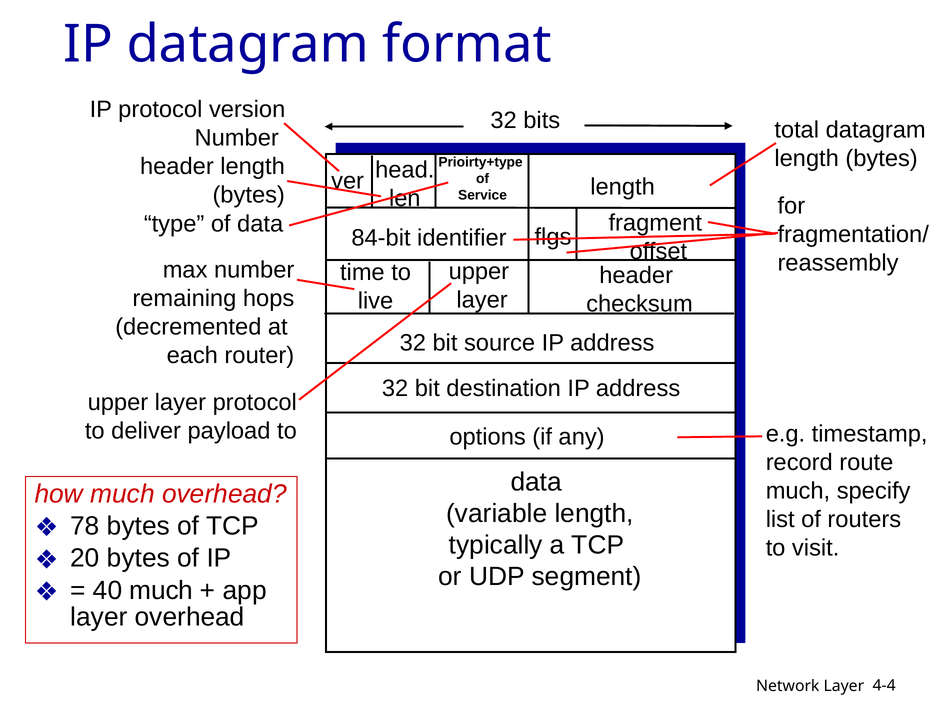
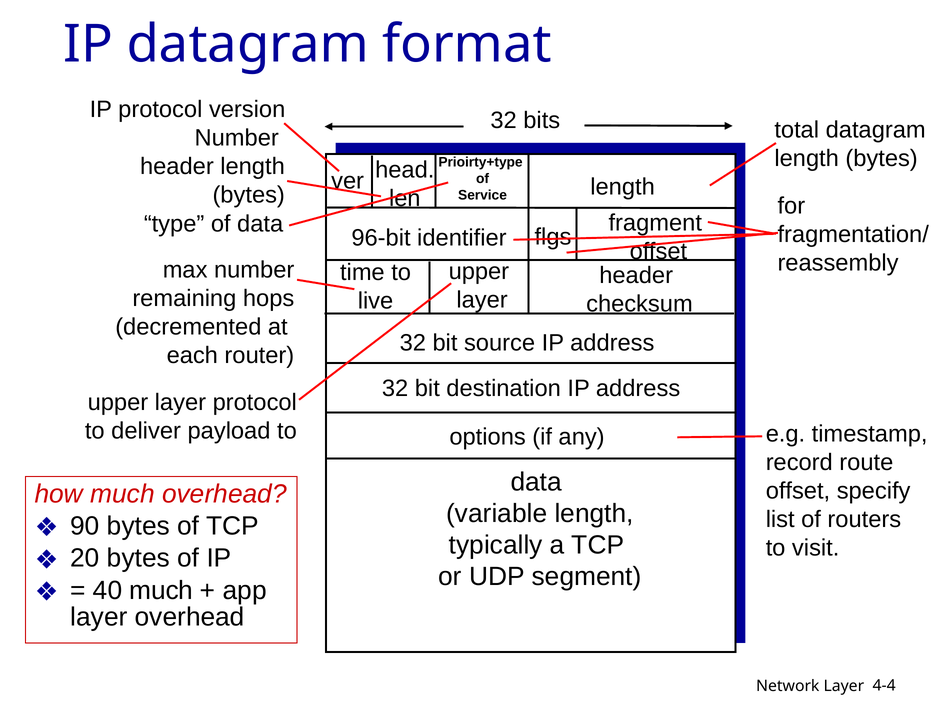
84-bit: 84-bit -> 96-bit (381, 238)
much: much -> offset (798, 491)
78: 78 -> 90 (85, 526)
